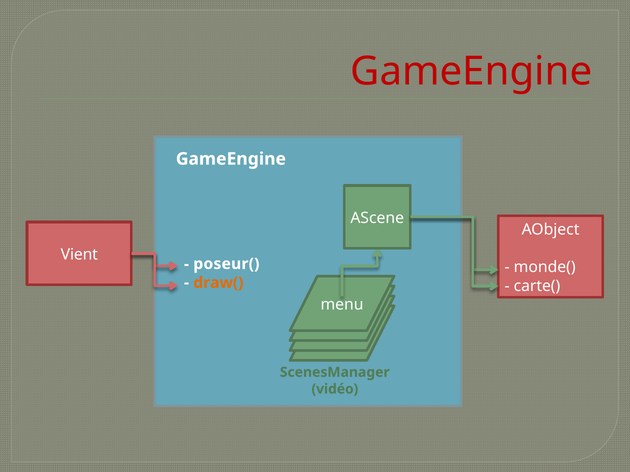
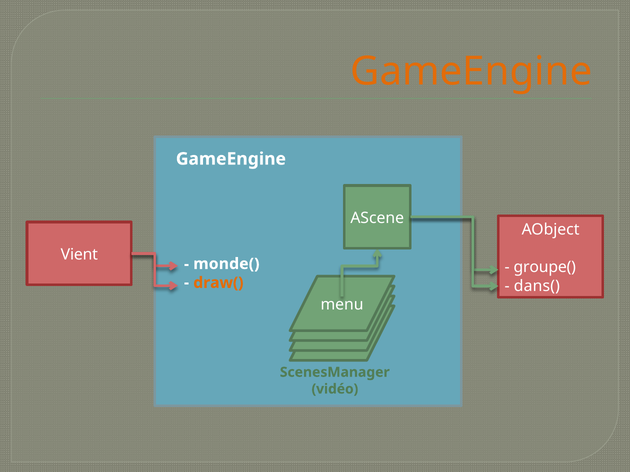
GameEngine colour: red -> orange (471, 72)
poseur(: poseur( -> monde( (226, 264)
monde(: monde( -> groupe( (545, 267)
carte(: carte( -> dans( (537, 286)
